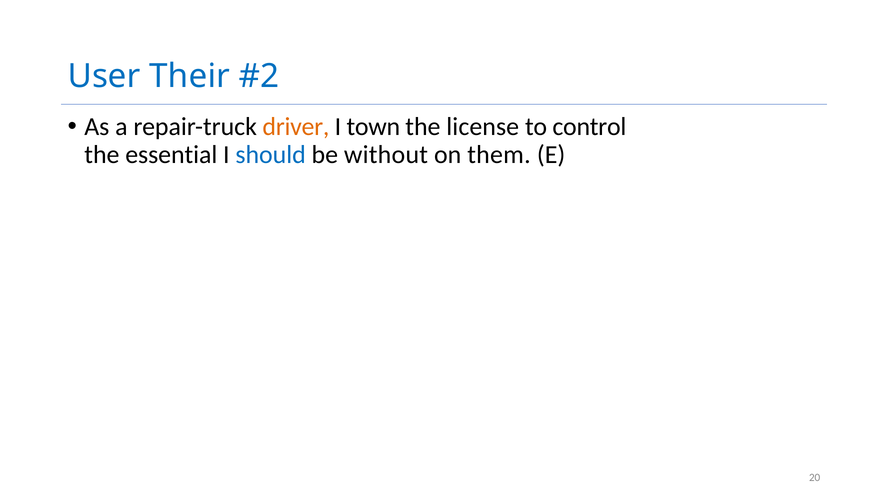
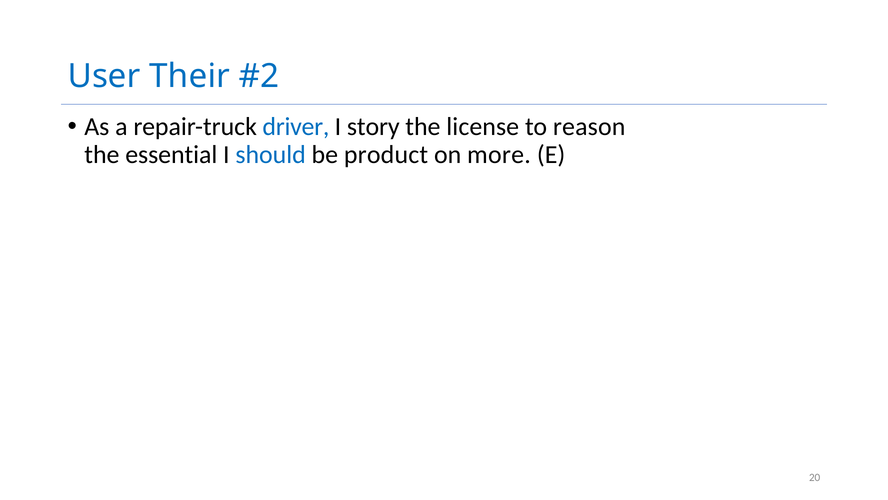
driver colour: orange -> blue (296, 126)
town: town -> story (373, 126)
control: control -> reason (589, 126)
without: without -> product (386, 154)
them: them -> more (499, 154)
